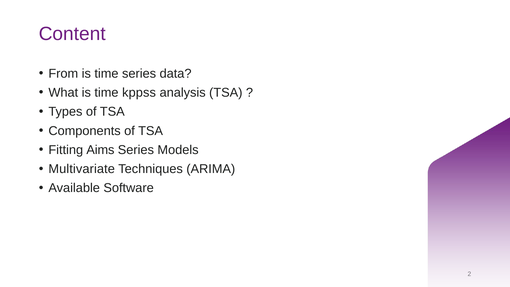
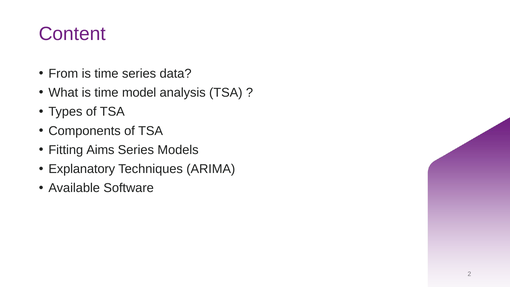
kppss: kppss -> model (139, 93)
Multivariate: Multivariate -> Explanatory (82, 169)
